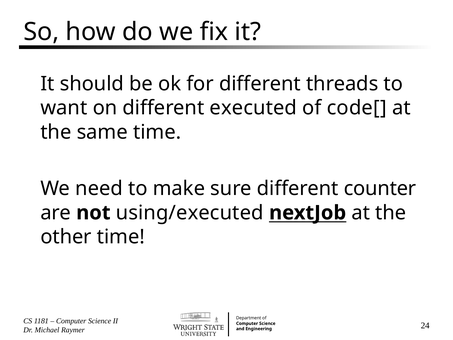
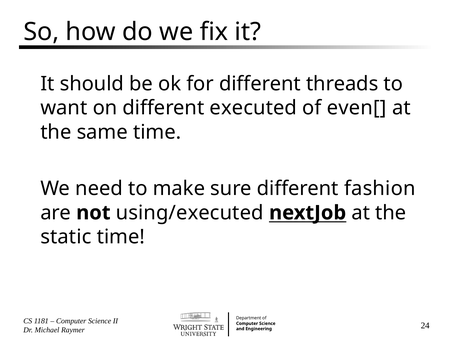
code[: code[ -> even[ (357, 108)
counter: counter -> fashion (380, 188)
other: other -> static (66, 237)
